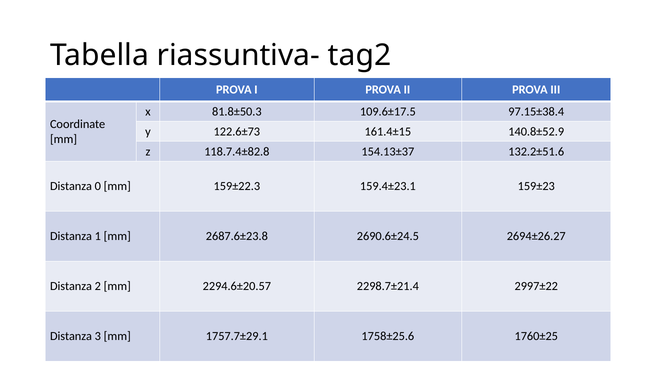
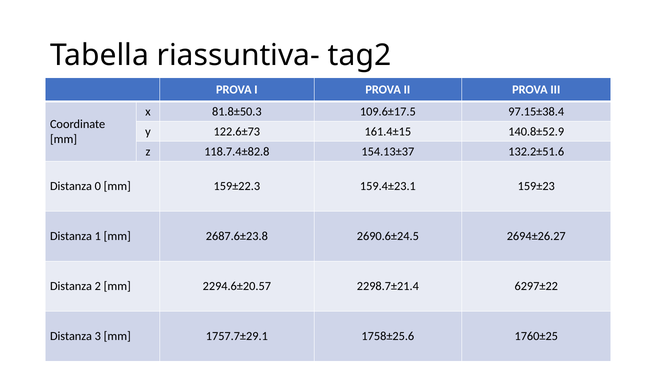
2997±22: 2997±22 -> 6297±22 (536, 286)
